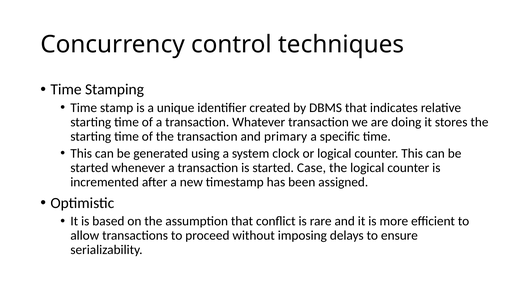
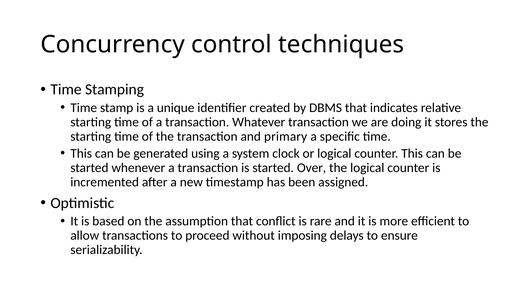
Case: Case -> Over (312, 168)
